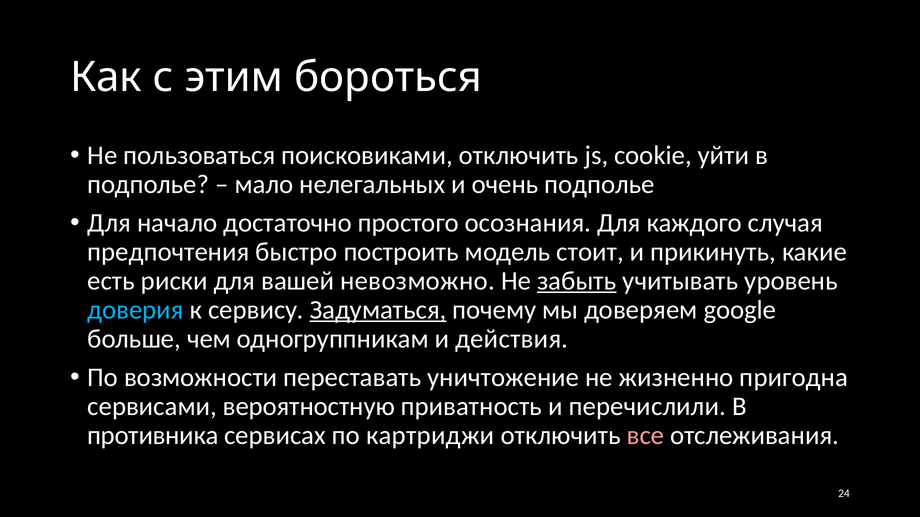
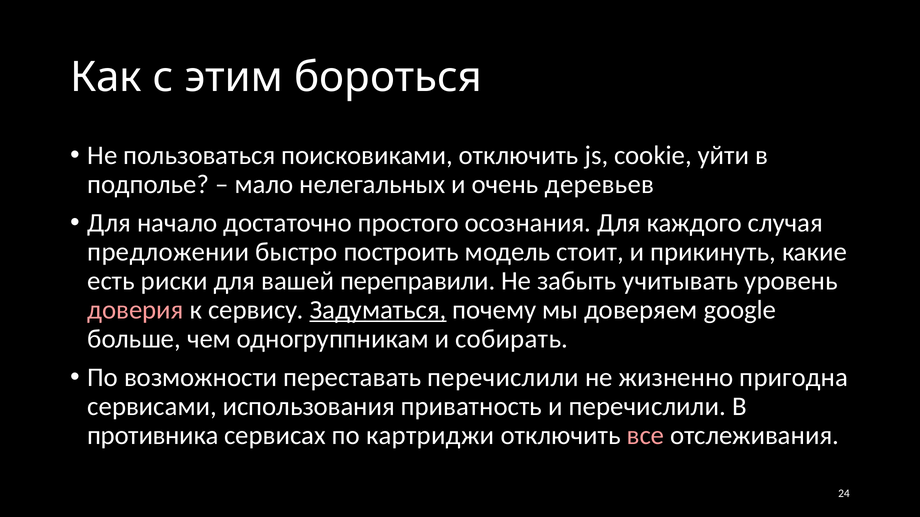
очень подполье: подполье -> деревьев (599, 185)
предпочтения: предпочтения -> предложении (168, 252)
невозможно: невозможно -> переправили (418, 281)
забыть underline: present -> none (577, 281)
доверия colour: light blue -> pink (136, 310)
действия: действия -> собирать (512, 339)
переставать уничтожение: уничтожение -> перечислили (503, 378)
вероятностную: вероятностную -> использования (309, 407)
